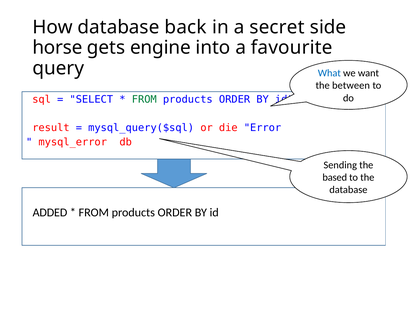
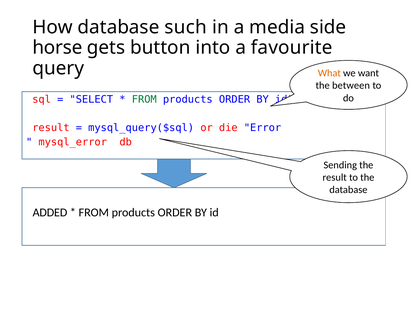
back: back -> such (186, 27)
secret: secret -> media (277, 27)
engine: engine -> button (160, 48)
What colour: blue -> orange (329, 73)
based: based -> result (335, 178)
